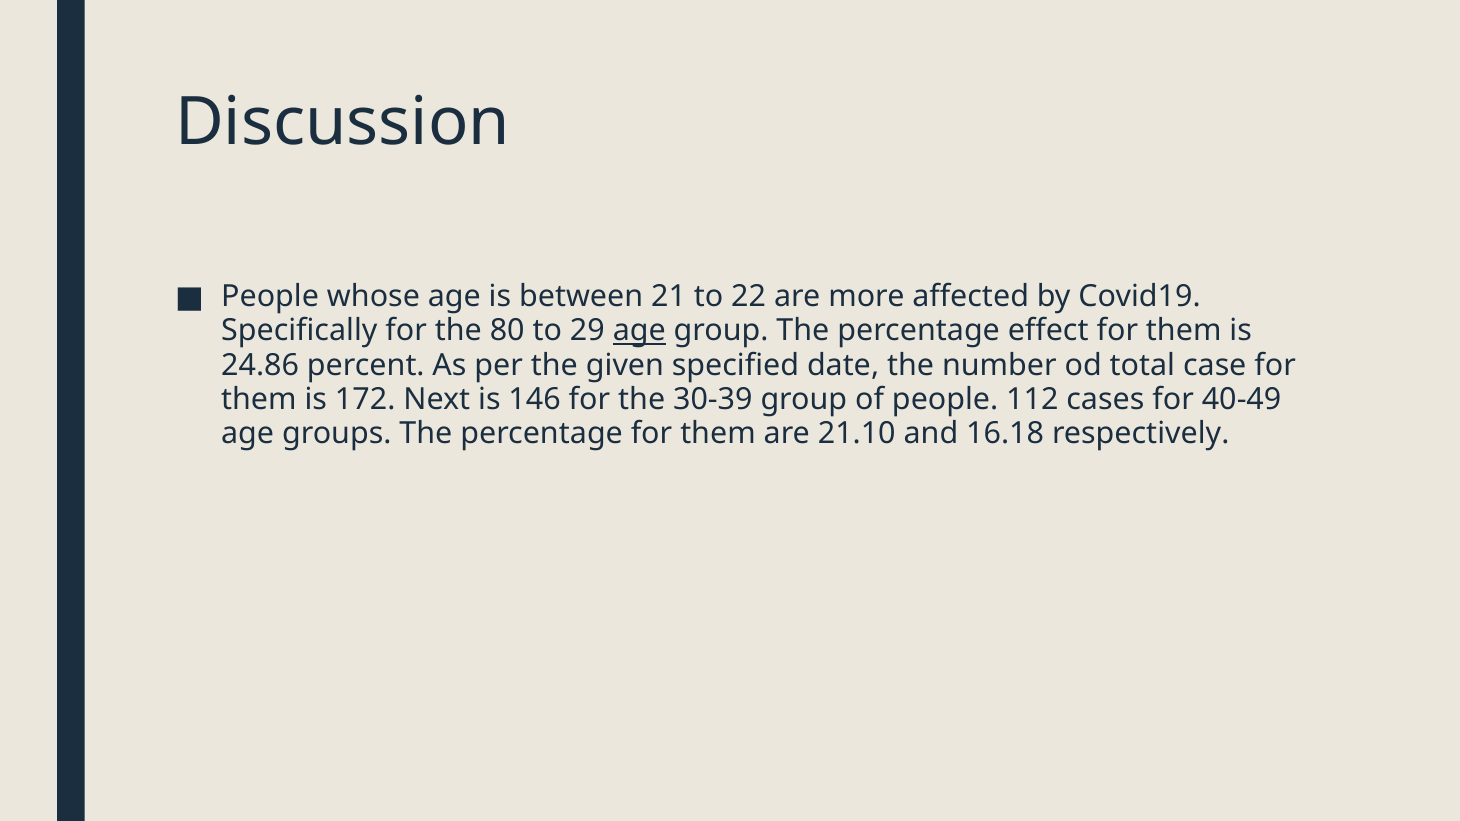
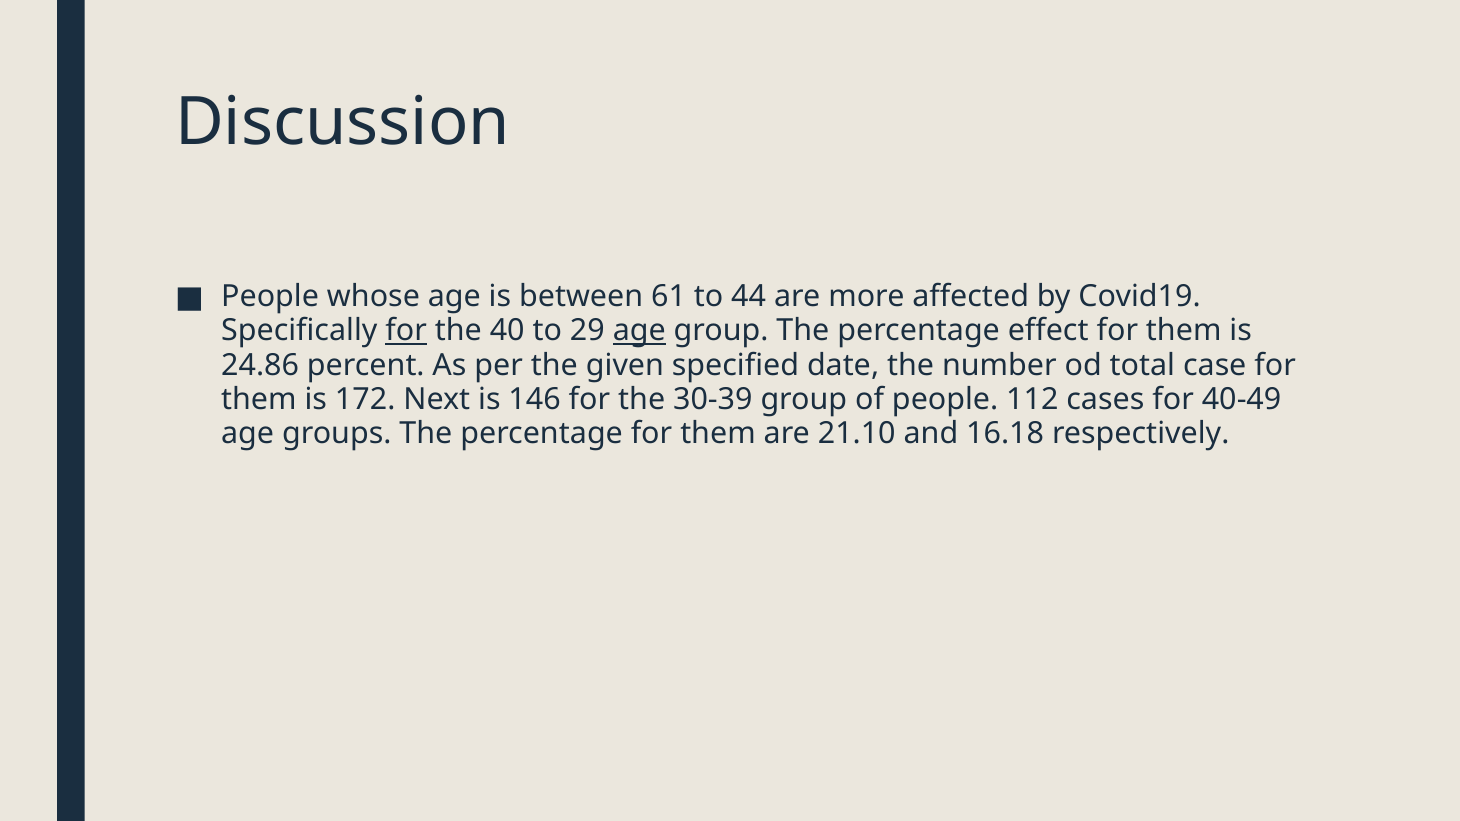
21: 21 -> 61 (669, 297)
22: 22 -> 44 (749, 297)
for underline: none -> present (406, 331)
80: 80 -> 40 (507, 331)
